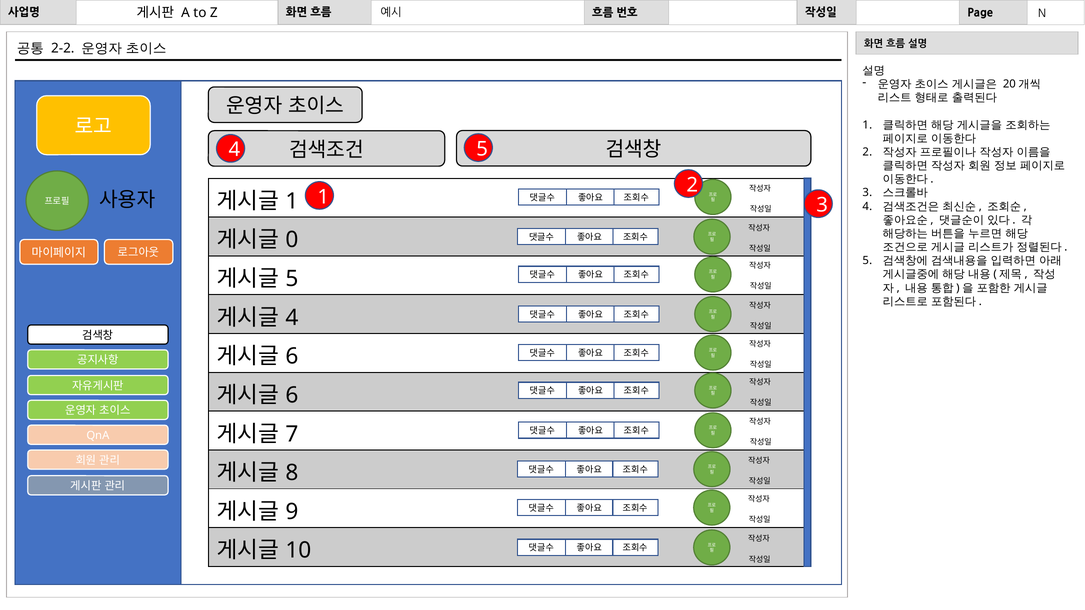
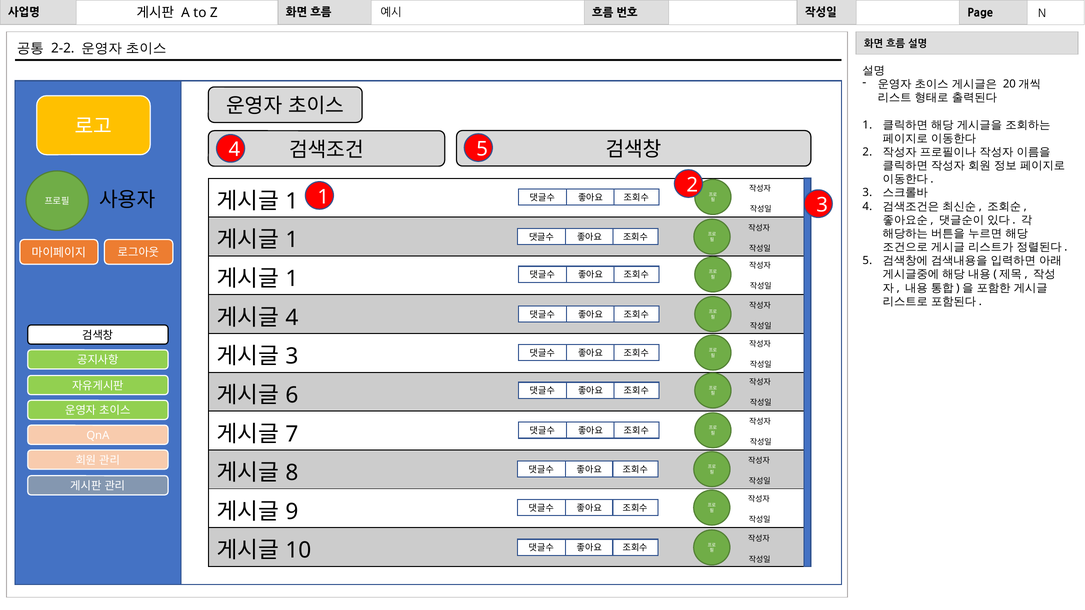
0: 0 -> 1 (292, 240)
5: 5 -> 1 (292, 279)
6: 6 -> 3 (292, 357)
